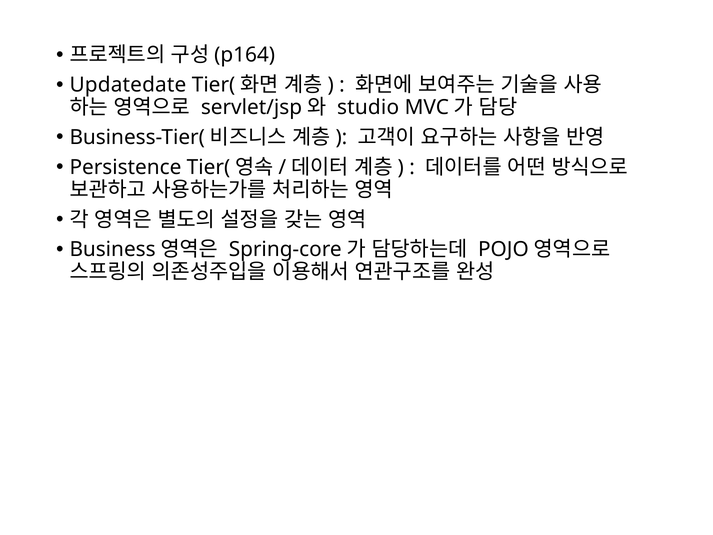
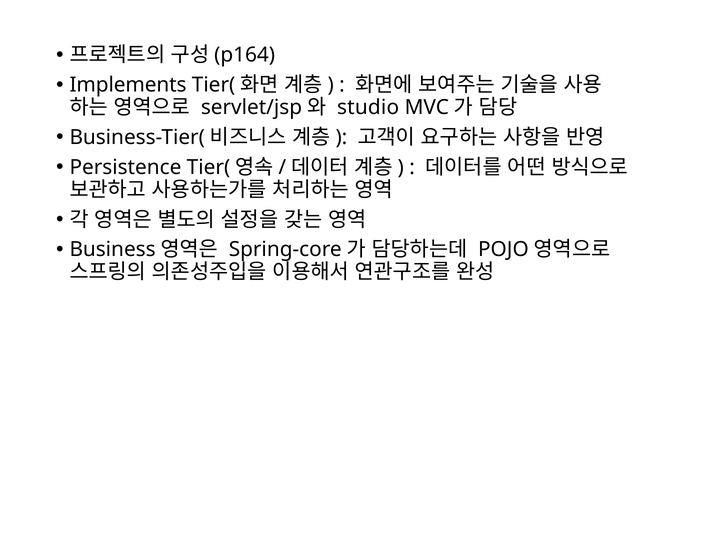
Updatedate: Updatedate -> Implements (128, 85)
